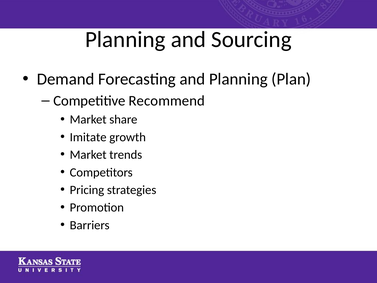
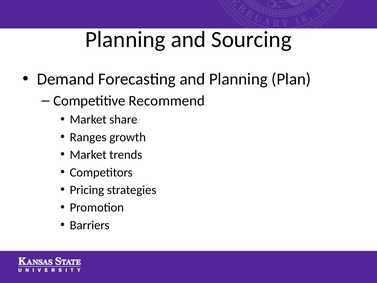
Imitate: Imitate -> Ranges (88, 137)
